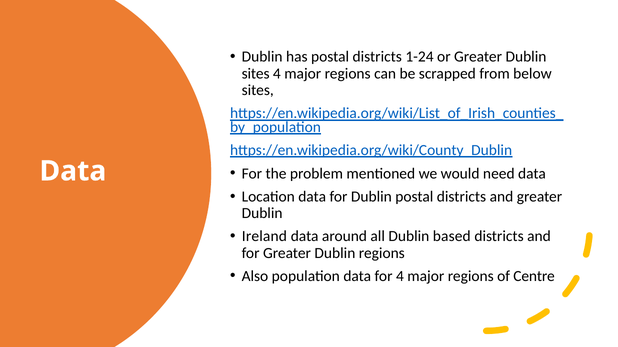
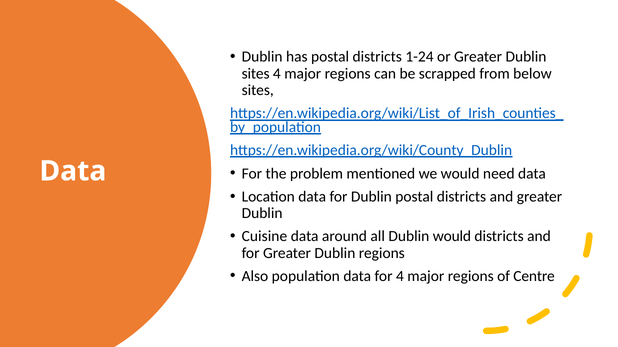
Ireland: Ireland -> Cuisine (264, 237)
Dublin based: based -> would (452, 237)
